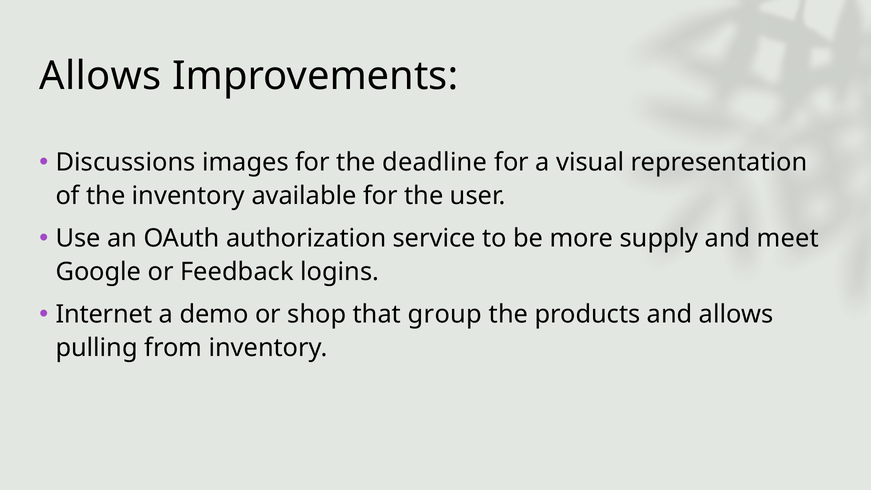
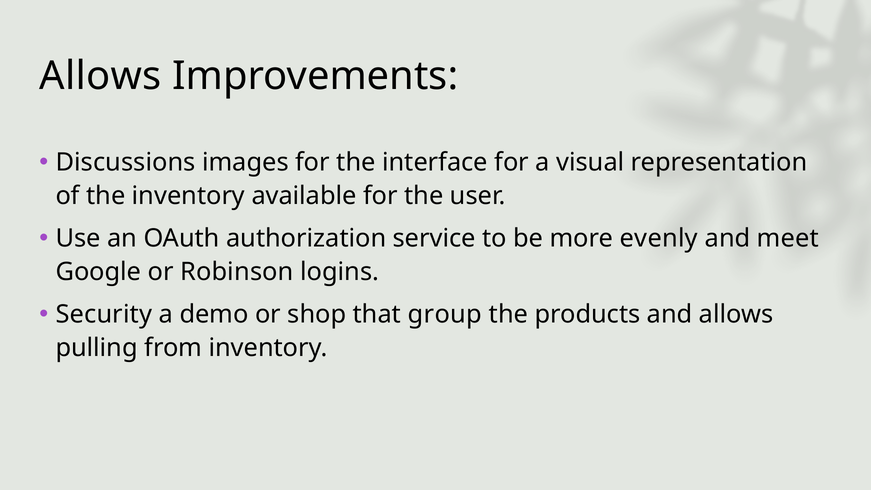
deadline: deadline -> interface (435, 163)
supply: supply -> evenly (659, 239)
Feedback: Feedback -> Robinson (237, 272)
Internet: Internet -> Security (104, 315)
